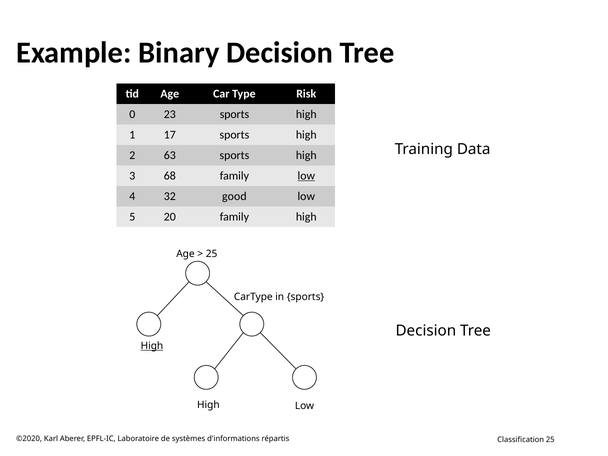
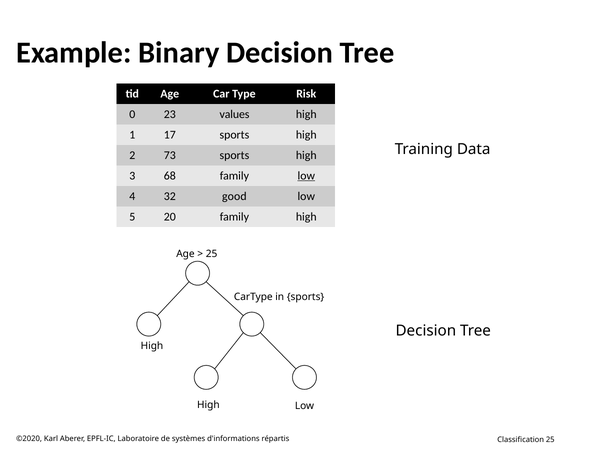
23 sports: sports -> values (234, 114)
63: 63 -> 73 (170, 155)
High underline: present -> none (152, 346)
